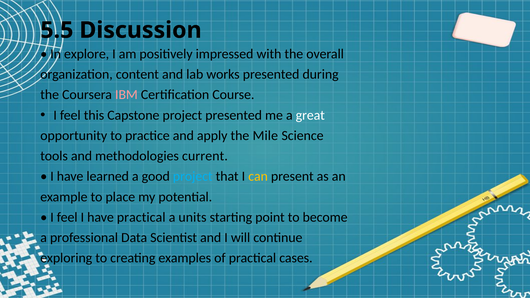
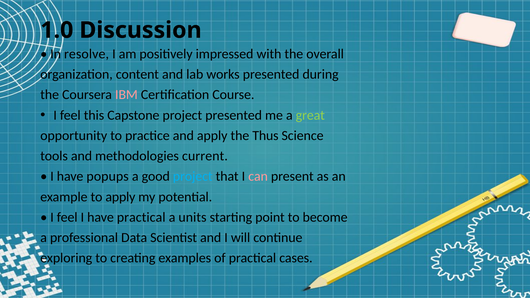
5.5: 5.5 -> 1.0 (57, 30)
explore: explore -> resolve (86, 54)
great colour: white -> light green (310, 115)
Mile: Mile -> Thus (265, 136)
learned: learned -> popups (108, 176)
can colour: yellow -> pink (258, 176)
to place: place -> apply (120, 197)
